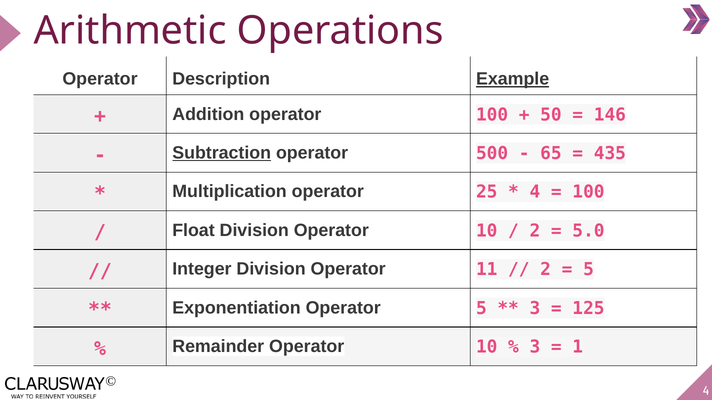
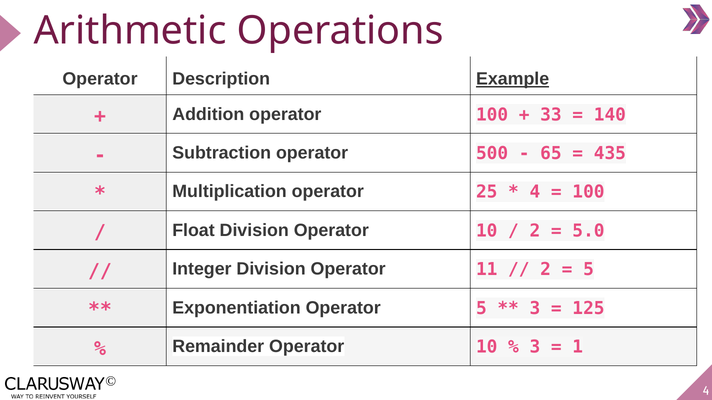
50: 50 -> 33 (551, 115)
146: 146 -> 140 (610, 115)
Subtraction underline: present -> none (222, 153)
